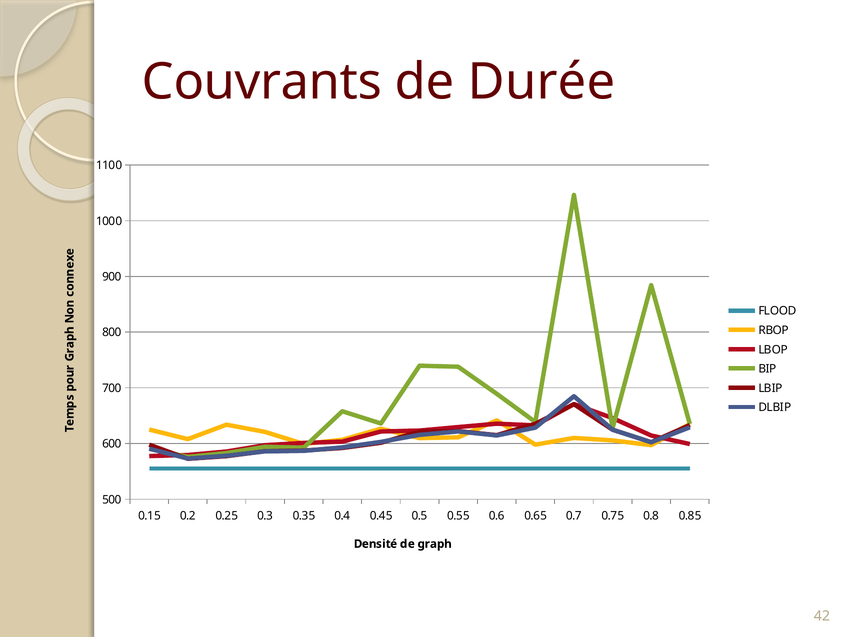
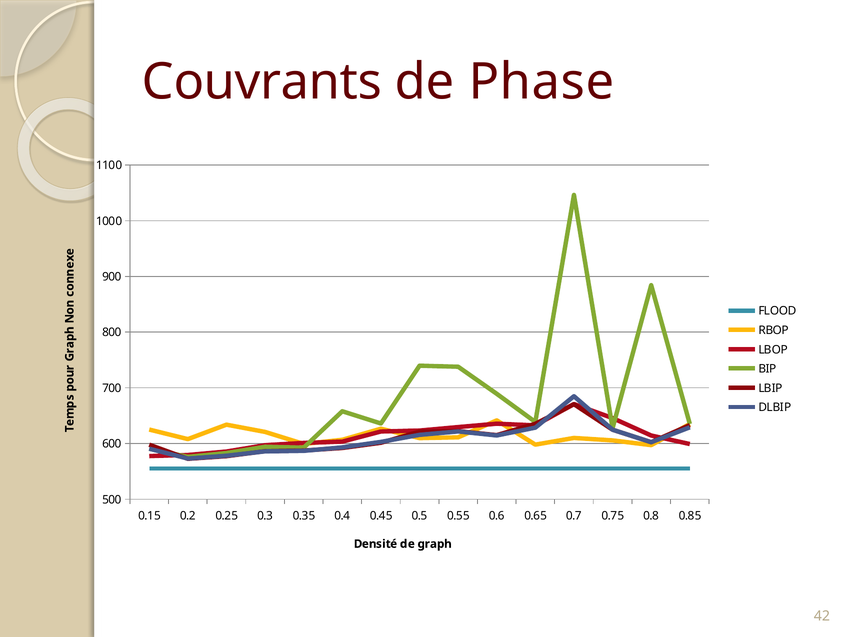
Durée: Durée -> Phase (541, 82)
